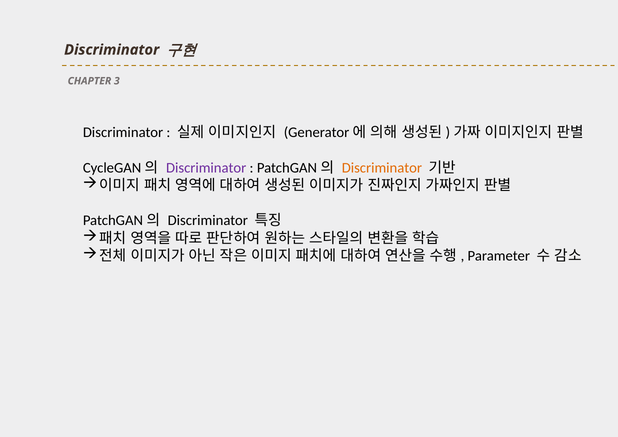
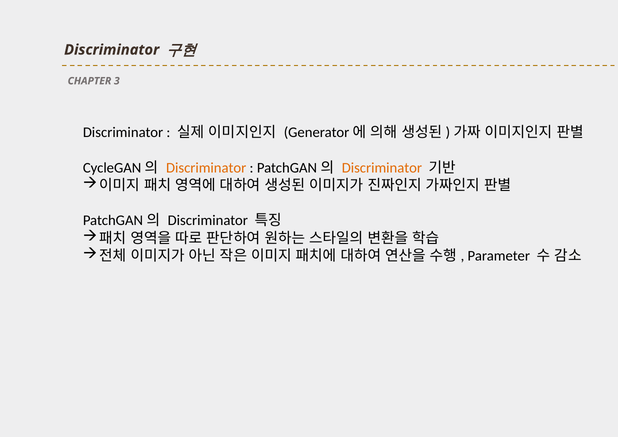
Discriminator colour: purple -> orange (206, 168)
